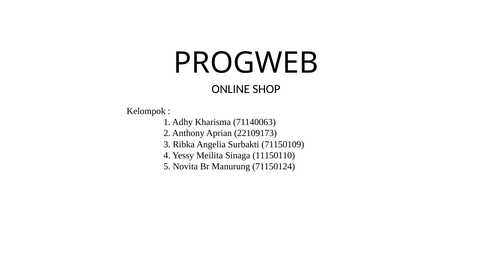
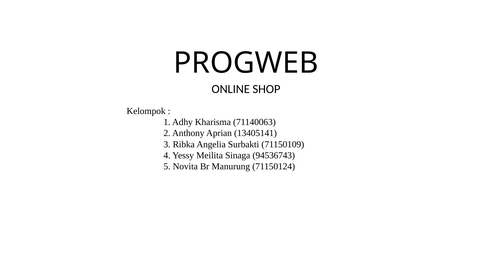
22109173: 22109173 -> 13405141 (255, 133)
11150110: 11150110 -> 94536743 (274, 155)
